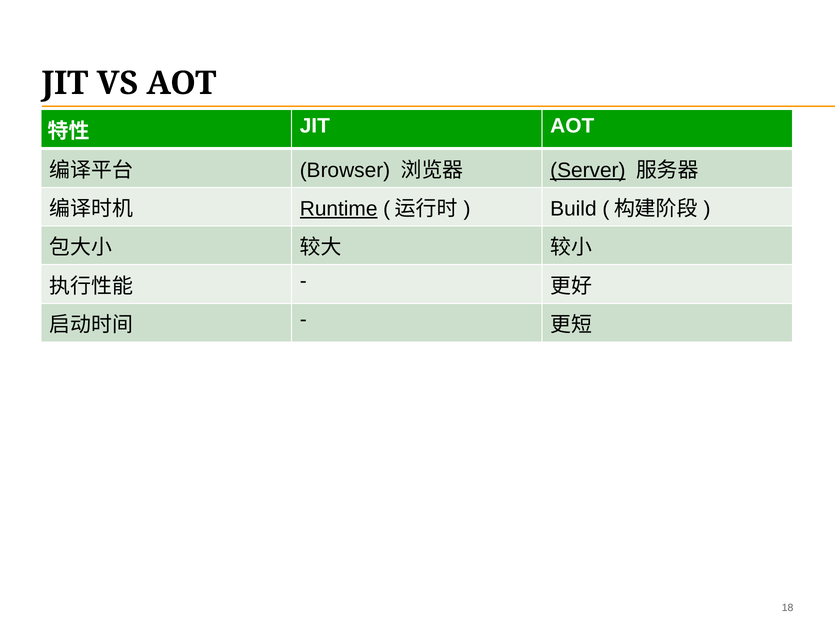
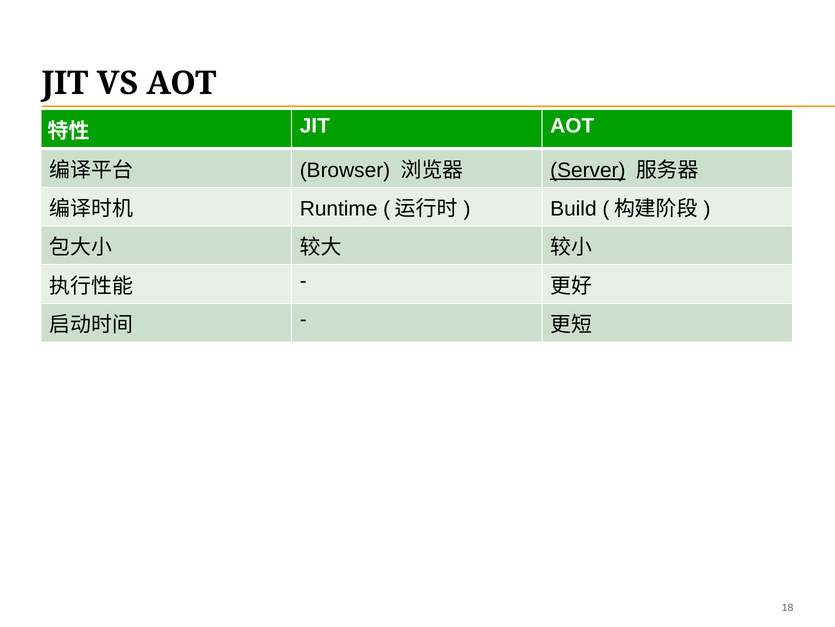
Runtime underline: present -> none (339, 209)
